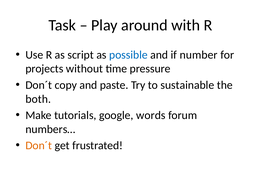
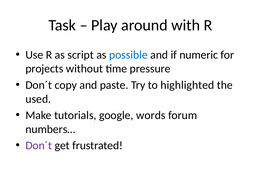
number: number -> numeric (199, 55)
sustainable: sustainable -> highlighted (187, 85)
both: both -> used (38, 99)
Don´t colour: orange -> purple (39, 145)
